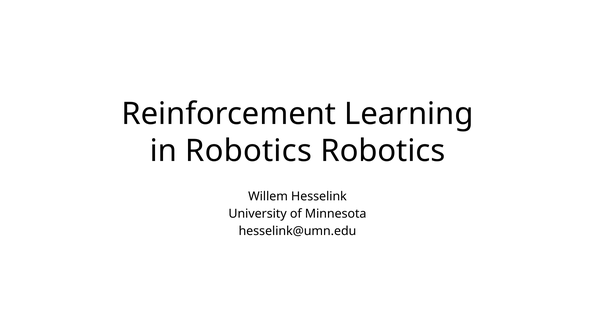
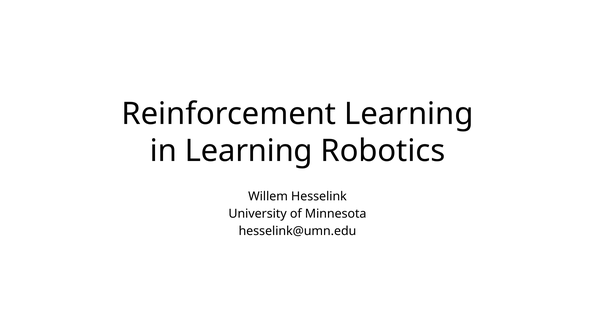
in Robotics: Robotics -> Learning (249, 151)
